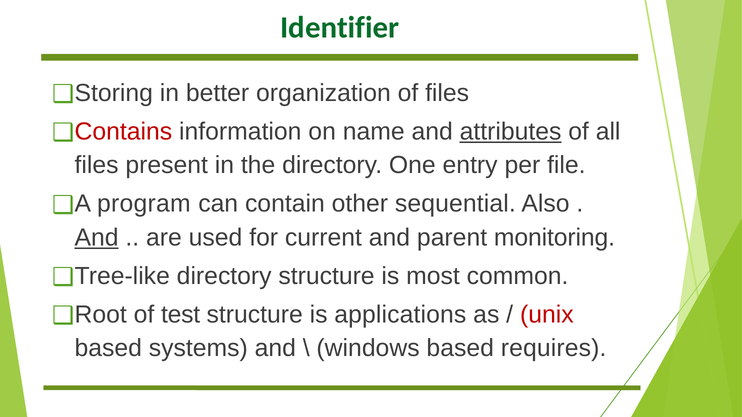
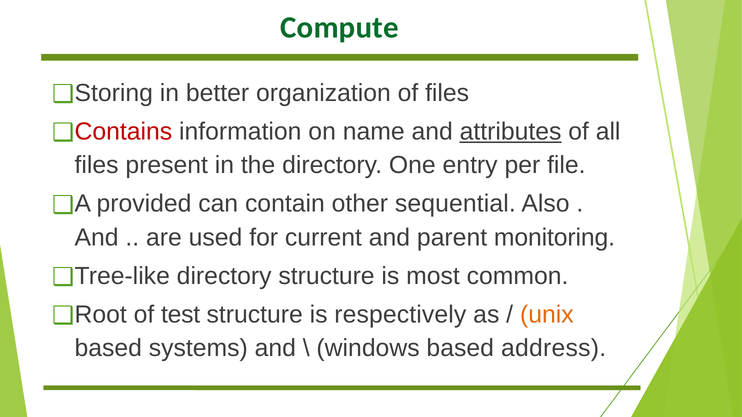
Identifier: Identifier -> Compute (340, 28)
program: program -> provided (144, 204)
And underline: present -> none (97, 238)
applications: applications -> respectively (400, 315)
unix colour: red -> orange (547, 315)
requires: requires -> address (554, 348)
